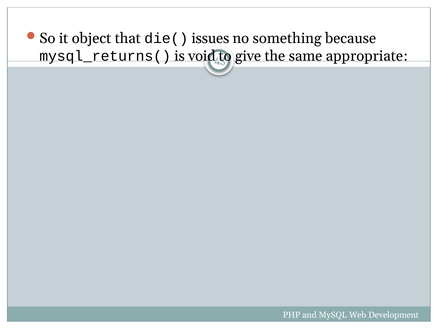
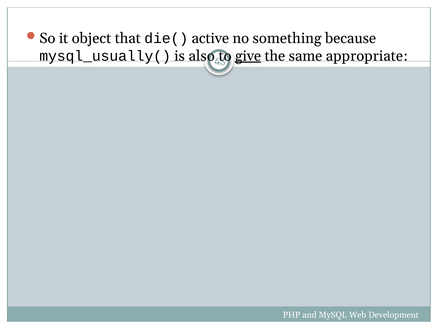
issues: issues -> active (210, 38)
mysql_returns(: mysql_returns( -> mysql_usually( (105, 56)
void: void -> also (202, 56)
give underline: none -> present (248, 56)
